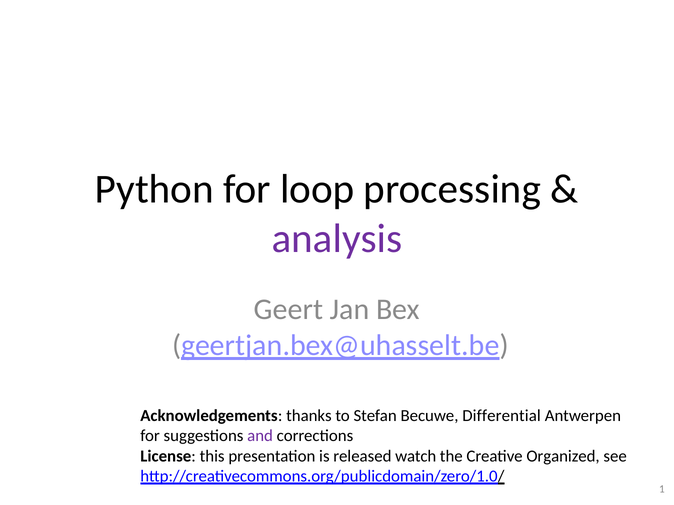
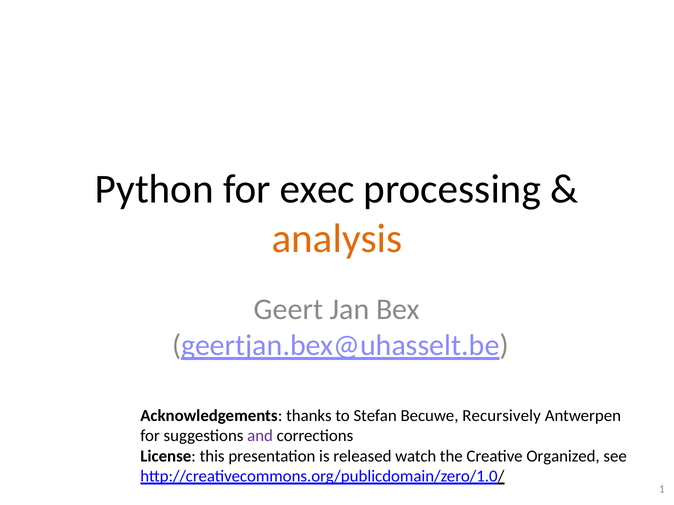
loop: loop -> exec (317, 189)
analysis colour: purple -> orange (337, 239)
Differential: Differential -> Recursively (502, 416)
